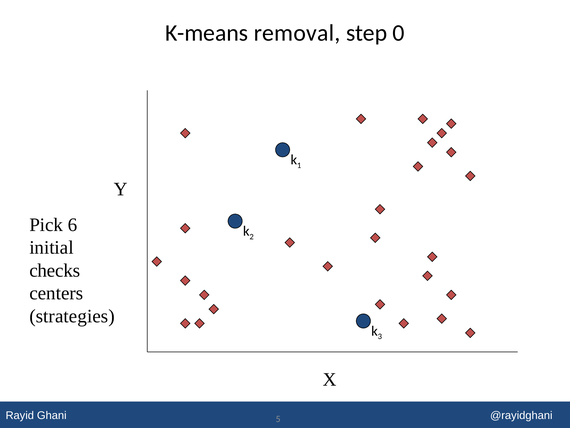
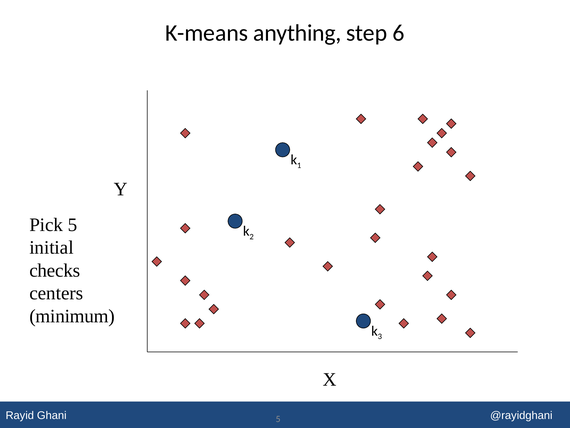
removal: removal -> anything (297, 33)
0: 0 -> 6 (398, 33)
Pick 6: 6 -> 5 (73, 225)
strategies: strategies -> minimum (72, 316)
